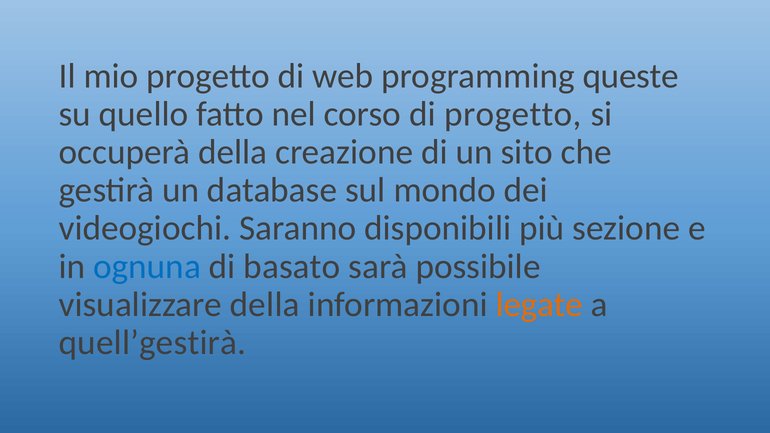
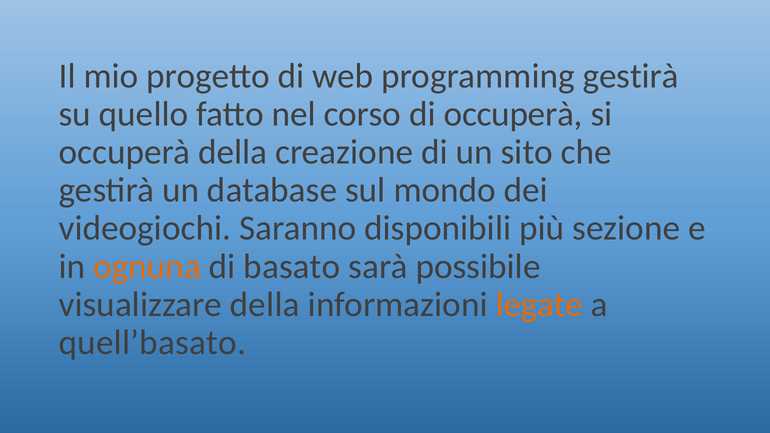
programming queste: queste -> gestirà (631, 76)
di progetto: progetto -> occuperà (513, 114)
ognuna colour: blue -> orange (147, 266)
quell’gestirà: quell’gestirà -> quell’basato (152, 343)
